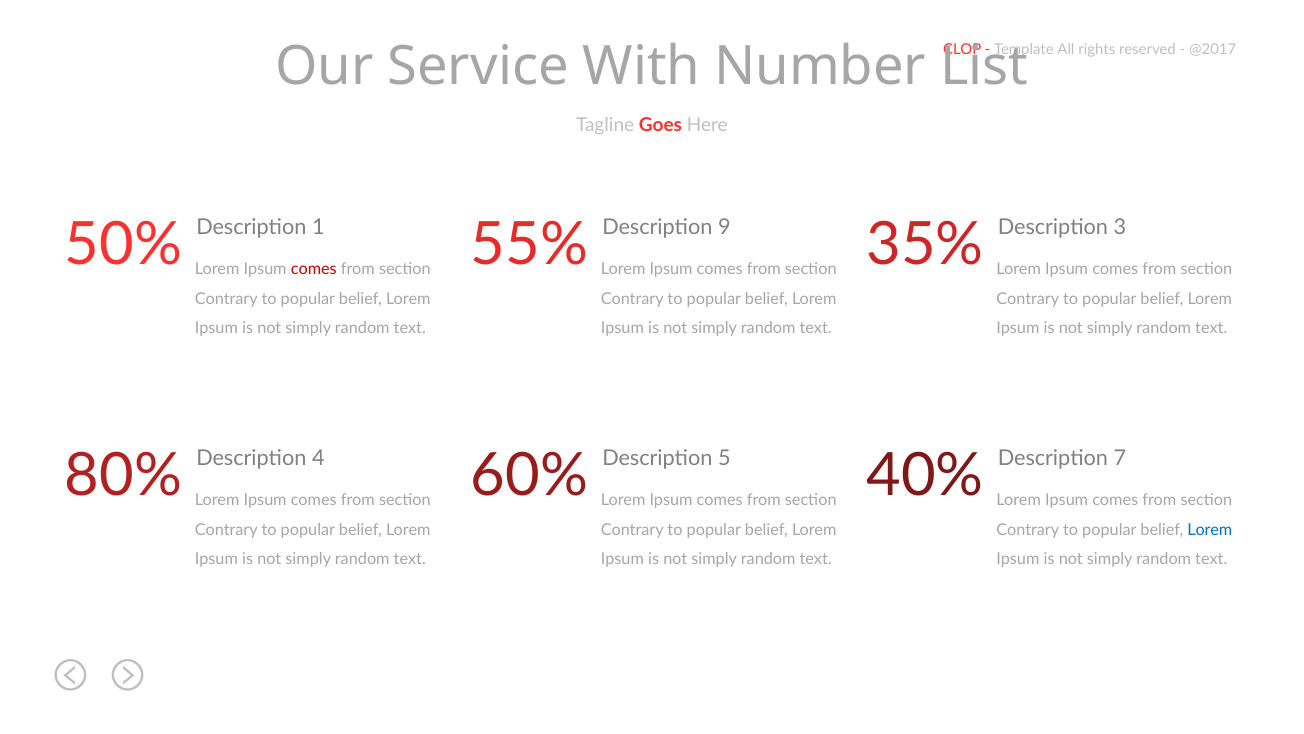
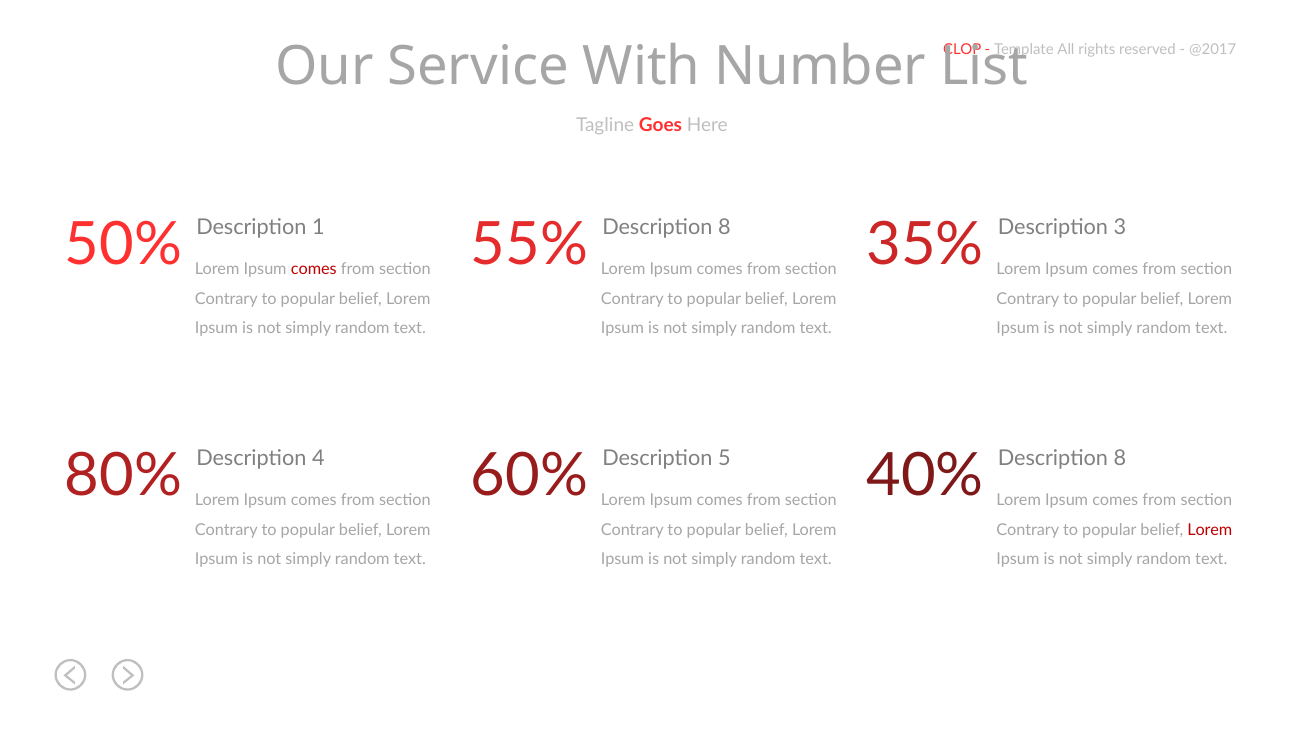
9: 9 -> 8 (724, 227)
7: 7 -> 8 (1120, 458)
Lorem colour: blue -> red (1210, 530)
